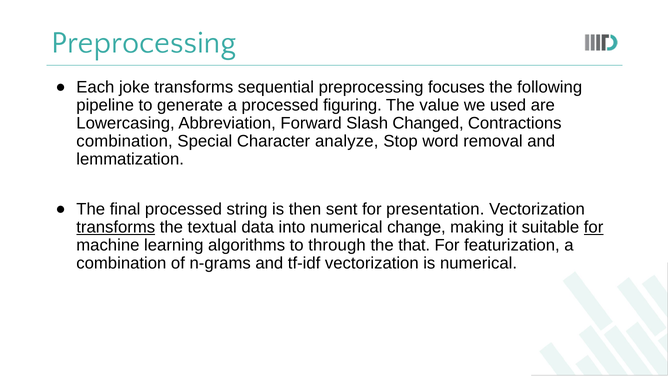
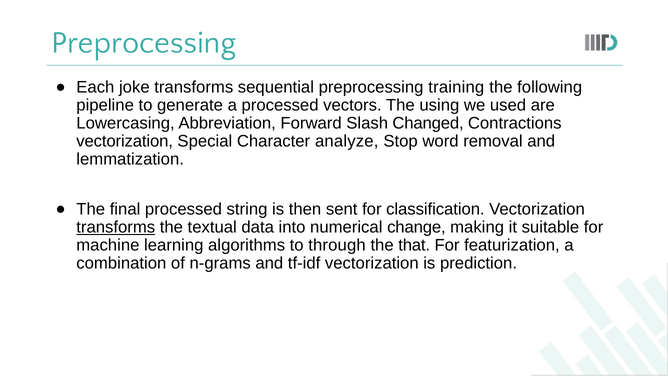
focuses: focuses -> training (456, 87)
figuring: figuring -> vectors (352, 105)
value: value -> using (439, 105)
combination: combination -> vectorization (125, 141)
presentation: presentation -> classification (435, 209)
for underline: present -> none (594, 227)
is numerical: numerical -> prediction (479, 263)
